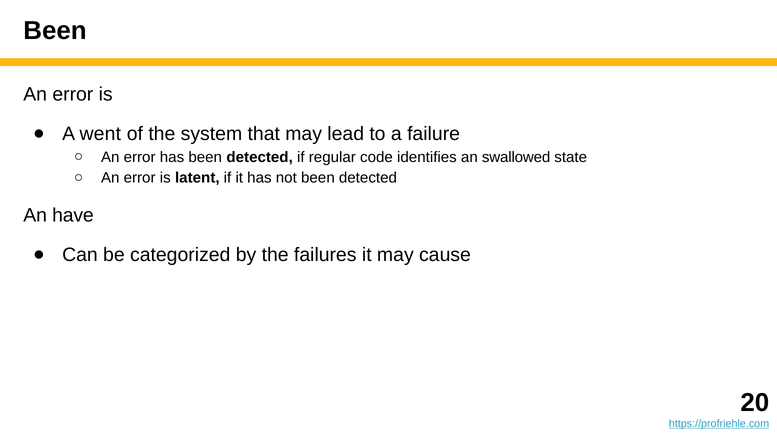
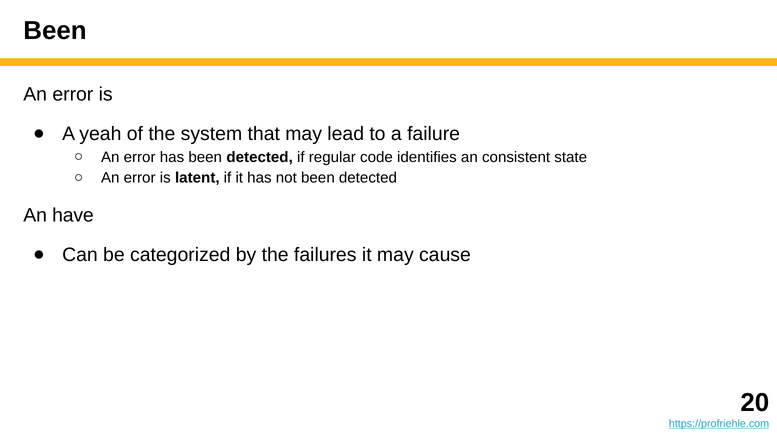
went: went -> yeah (100, 134)
swallowed: swallowed -> consistent (516, 157)
